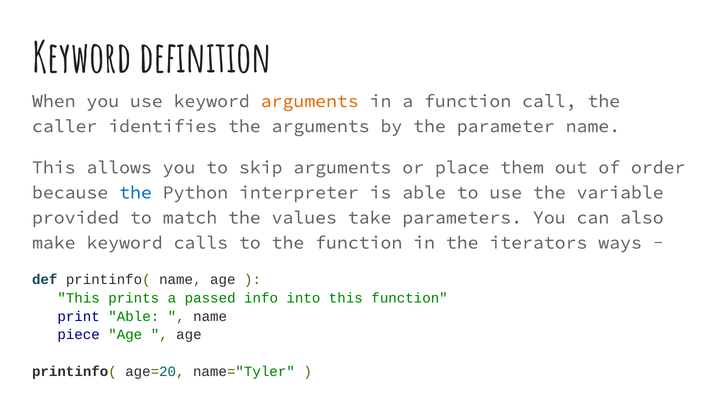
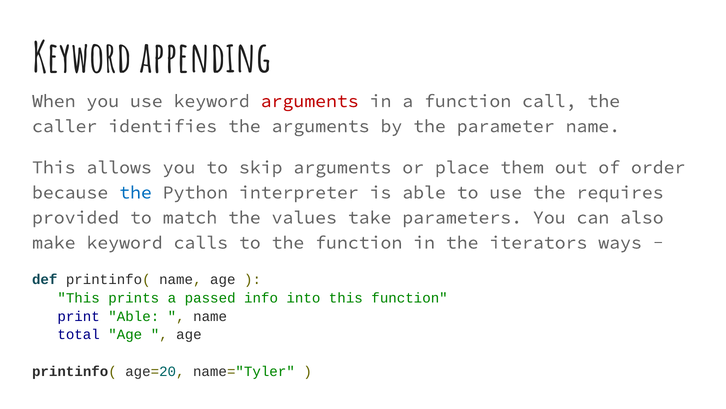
definition: definition -> appending (205, 59)
arguments colour: orange -> red (310, 101)
variable: variable -> requires (620, 192)
piece: piece -> total (79, 334)
